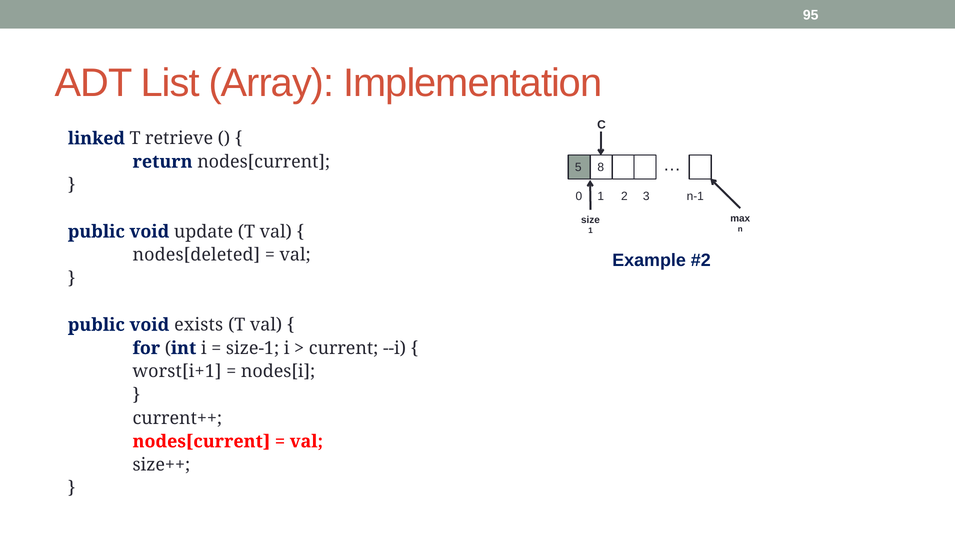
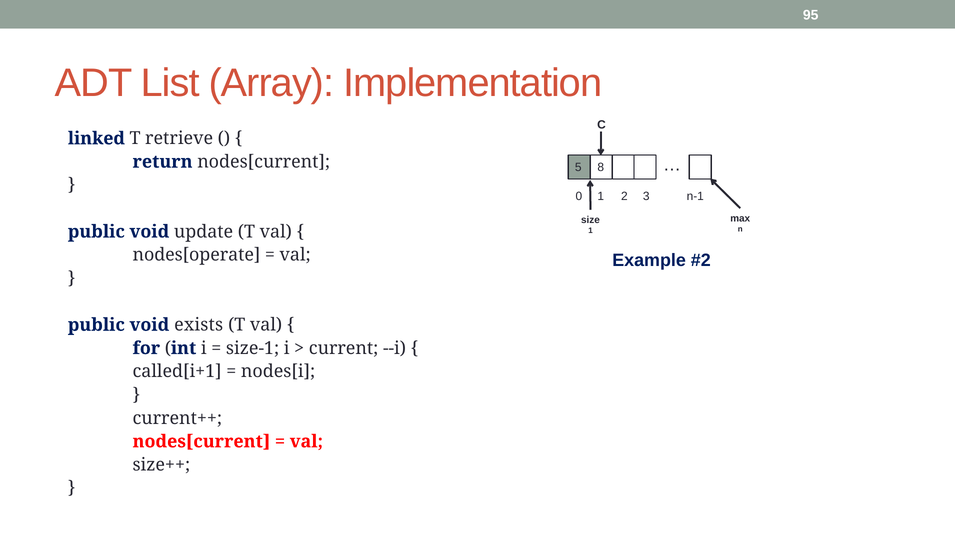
nodes[deleted: nodes[deleted -> nodes[operate (196, 255)
worst[i+1: worst[i+1 -> called[i+1 (177, 372)
